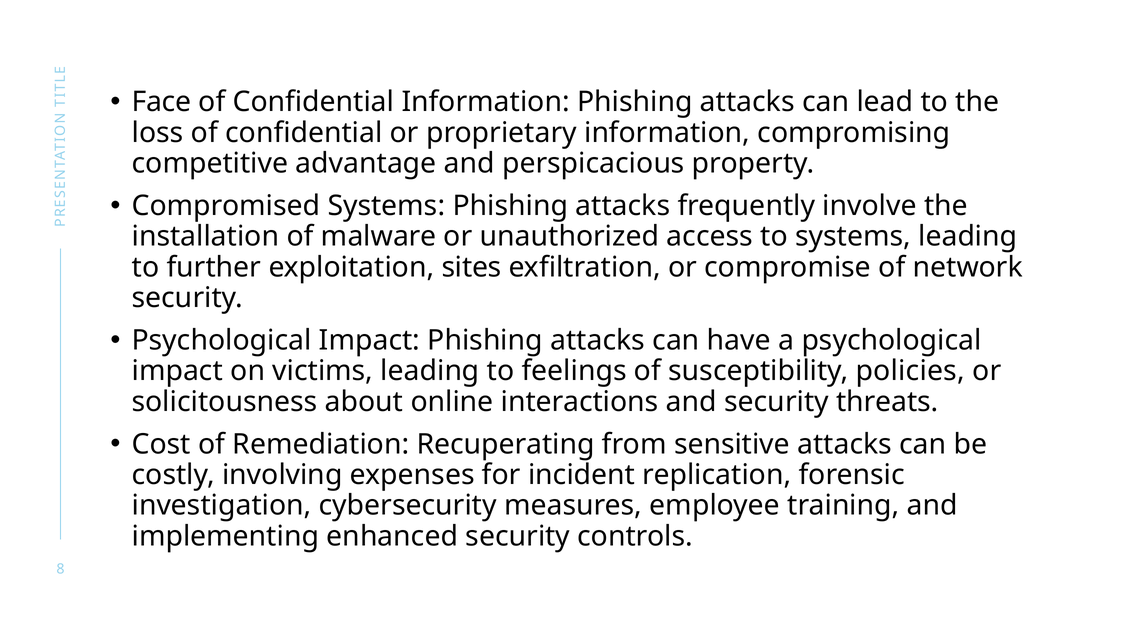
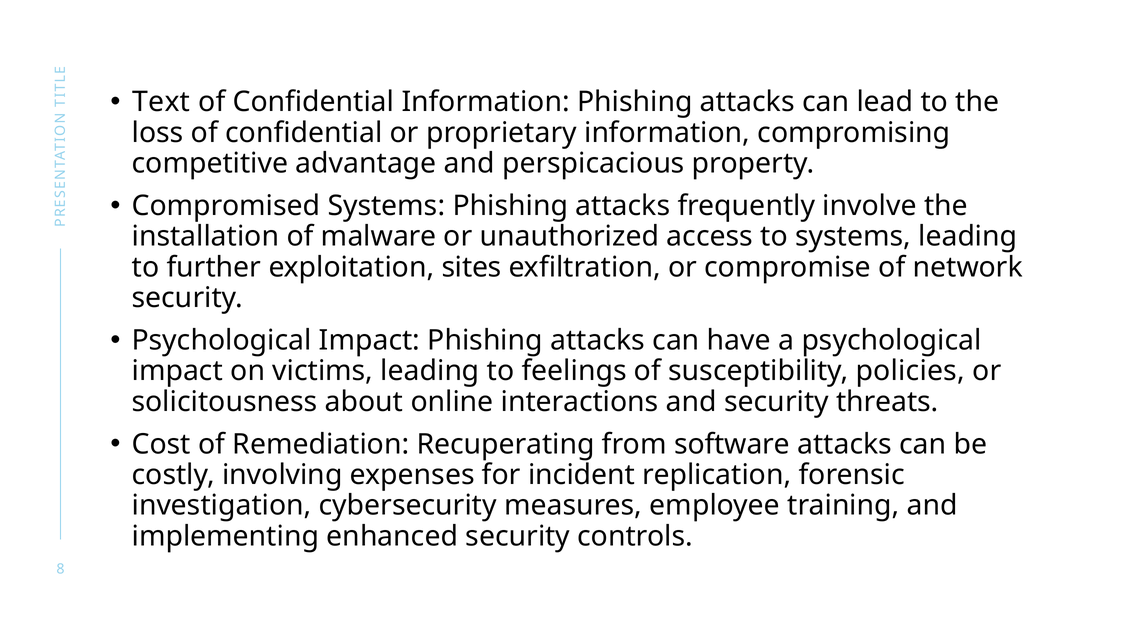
Face: Face -> Text (161, 102)
sensitive: sensitive -> software (732, 444)
